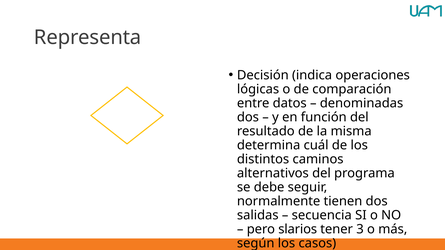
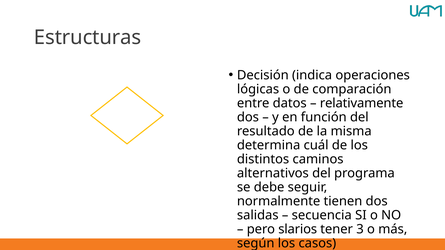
Representa: Representa -> Estructuras (88, 37)
denominadas: denominadas -> relativamente (362, 103)
